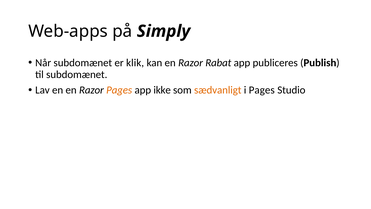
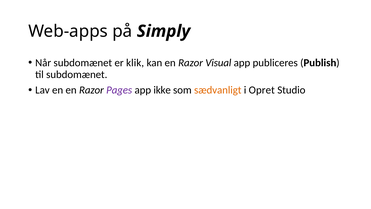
Rabat: Rabat -> Visual (218, 63)
Pages colour: orange -> purple (119, 90)
i Pages: Pages -> Opret (262, 90)
